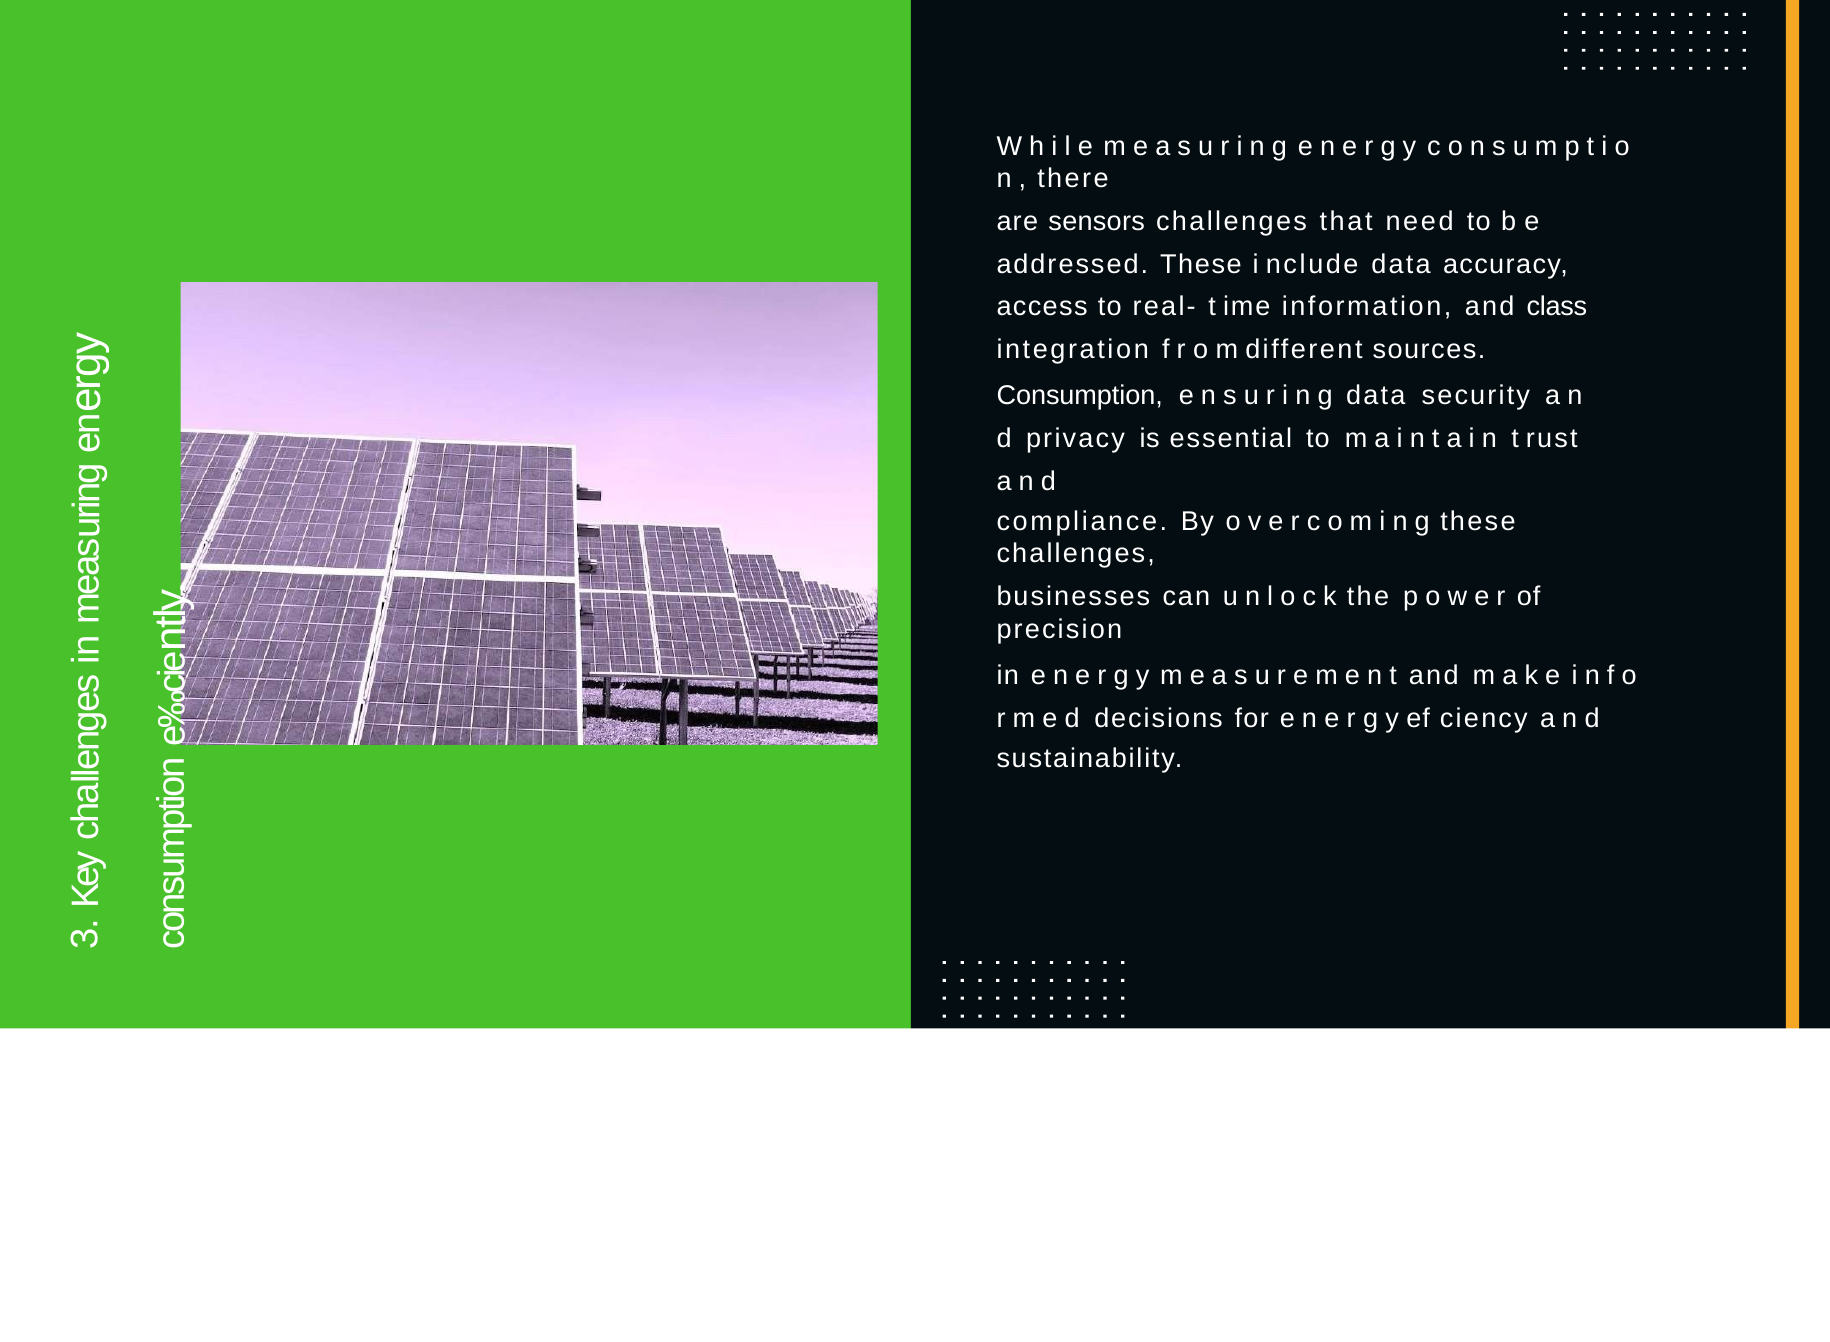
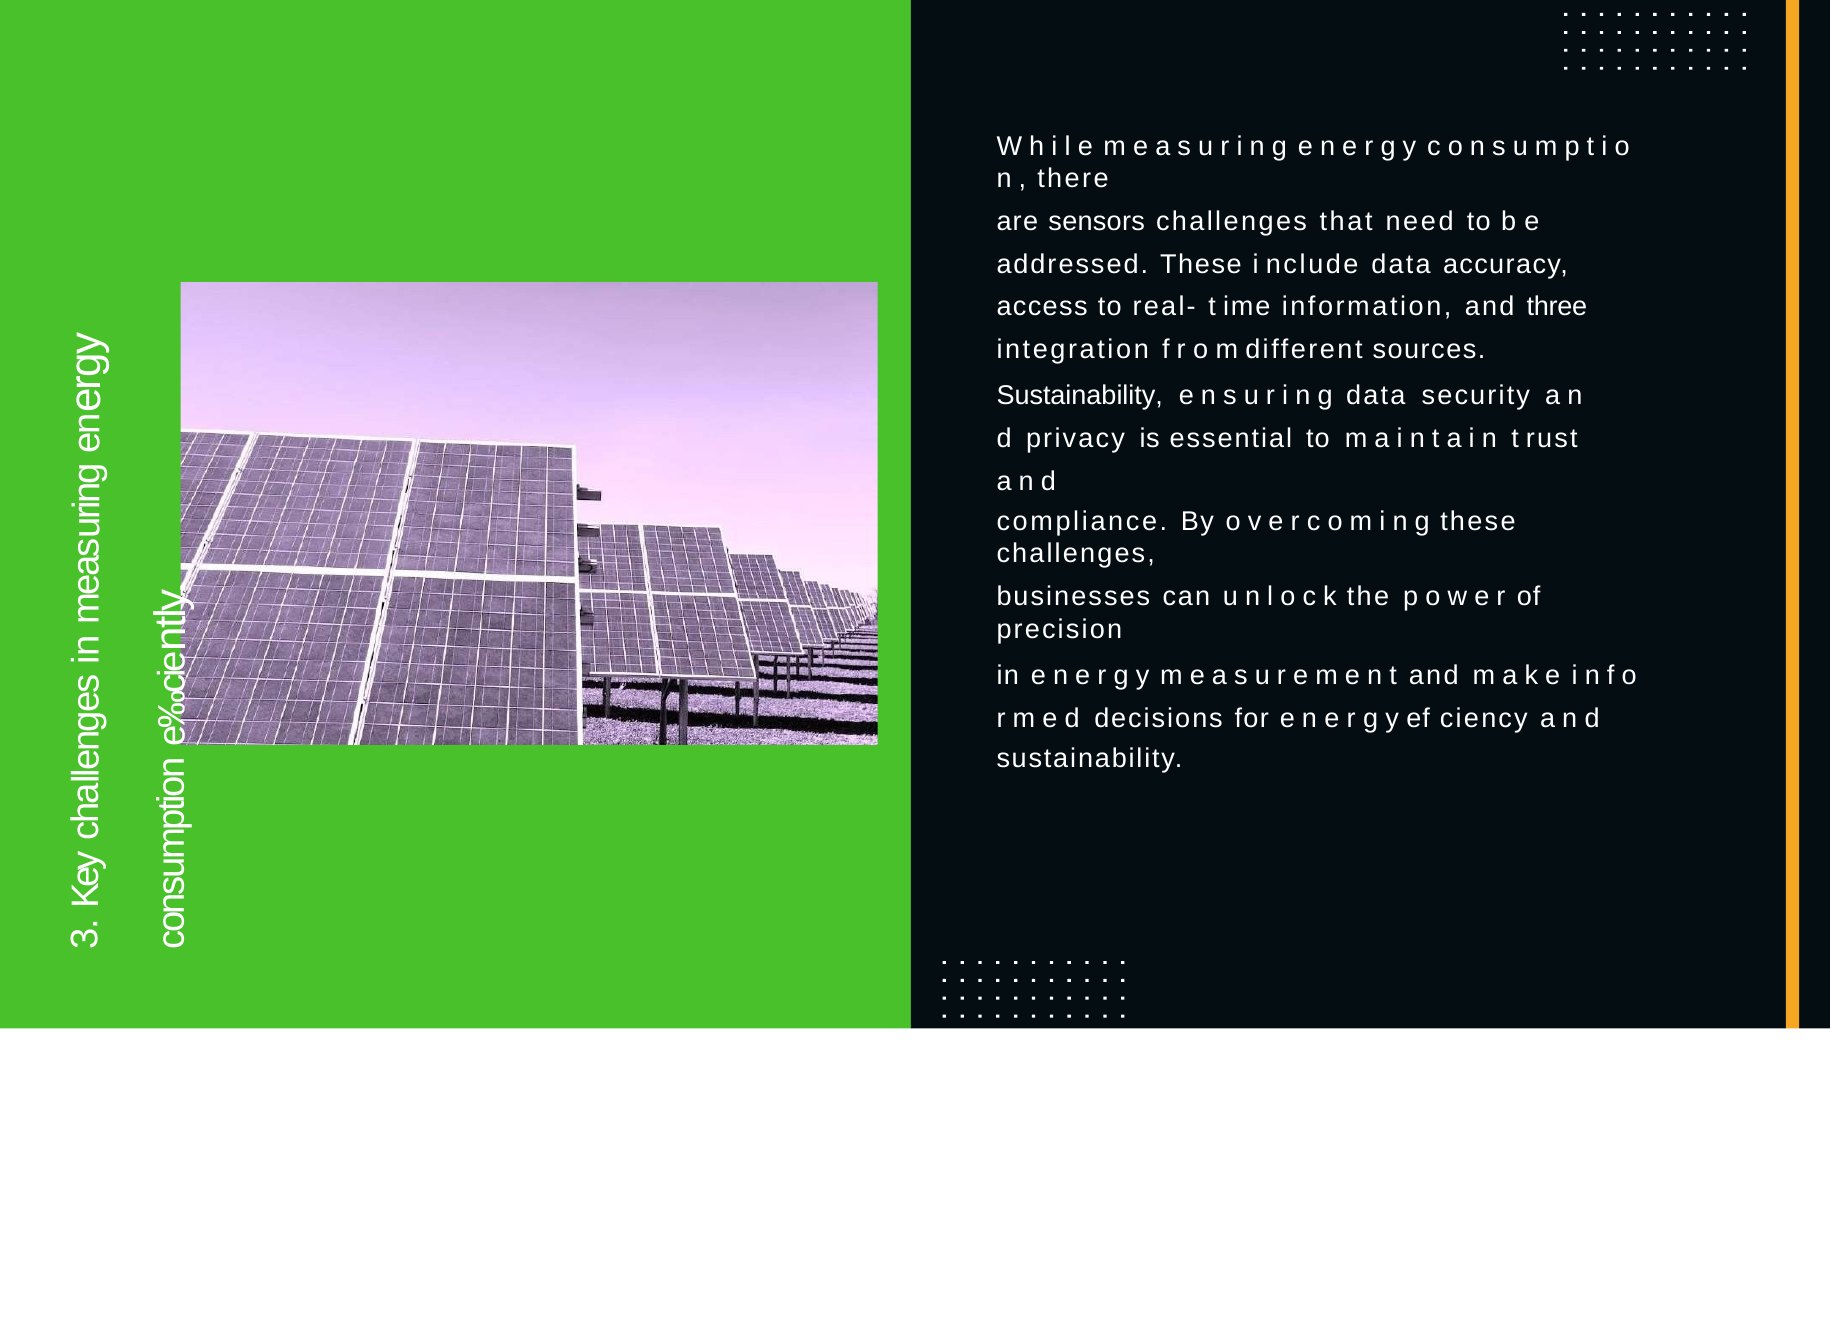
class: class -> three (1557, 307)
Consumption: Consumption -> Sustainability (1080, 396)
